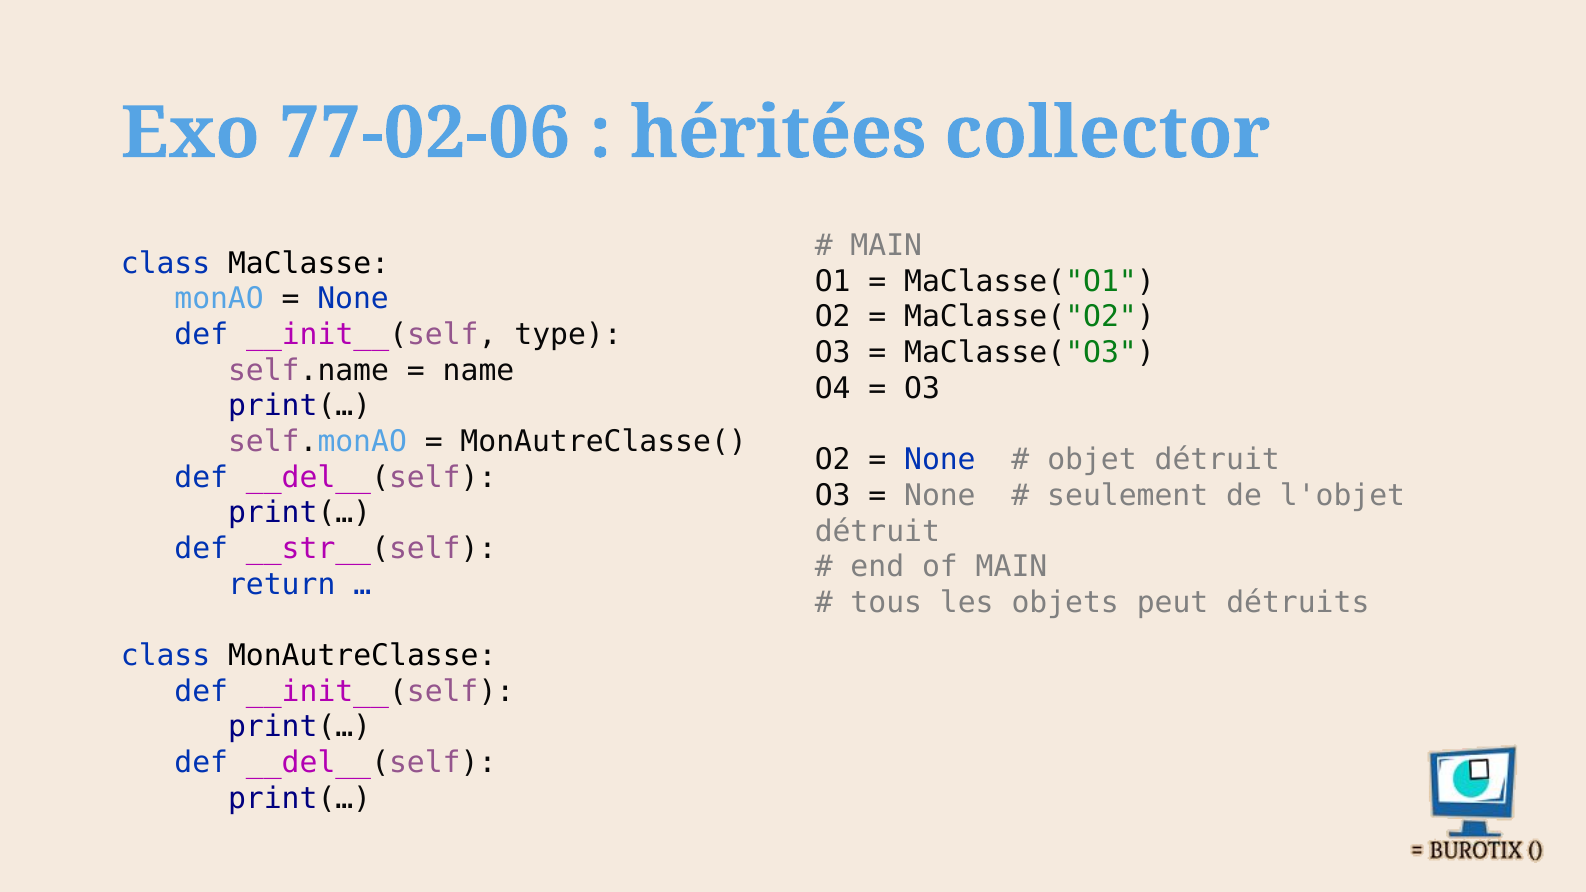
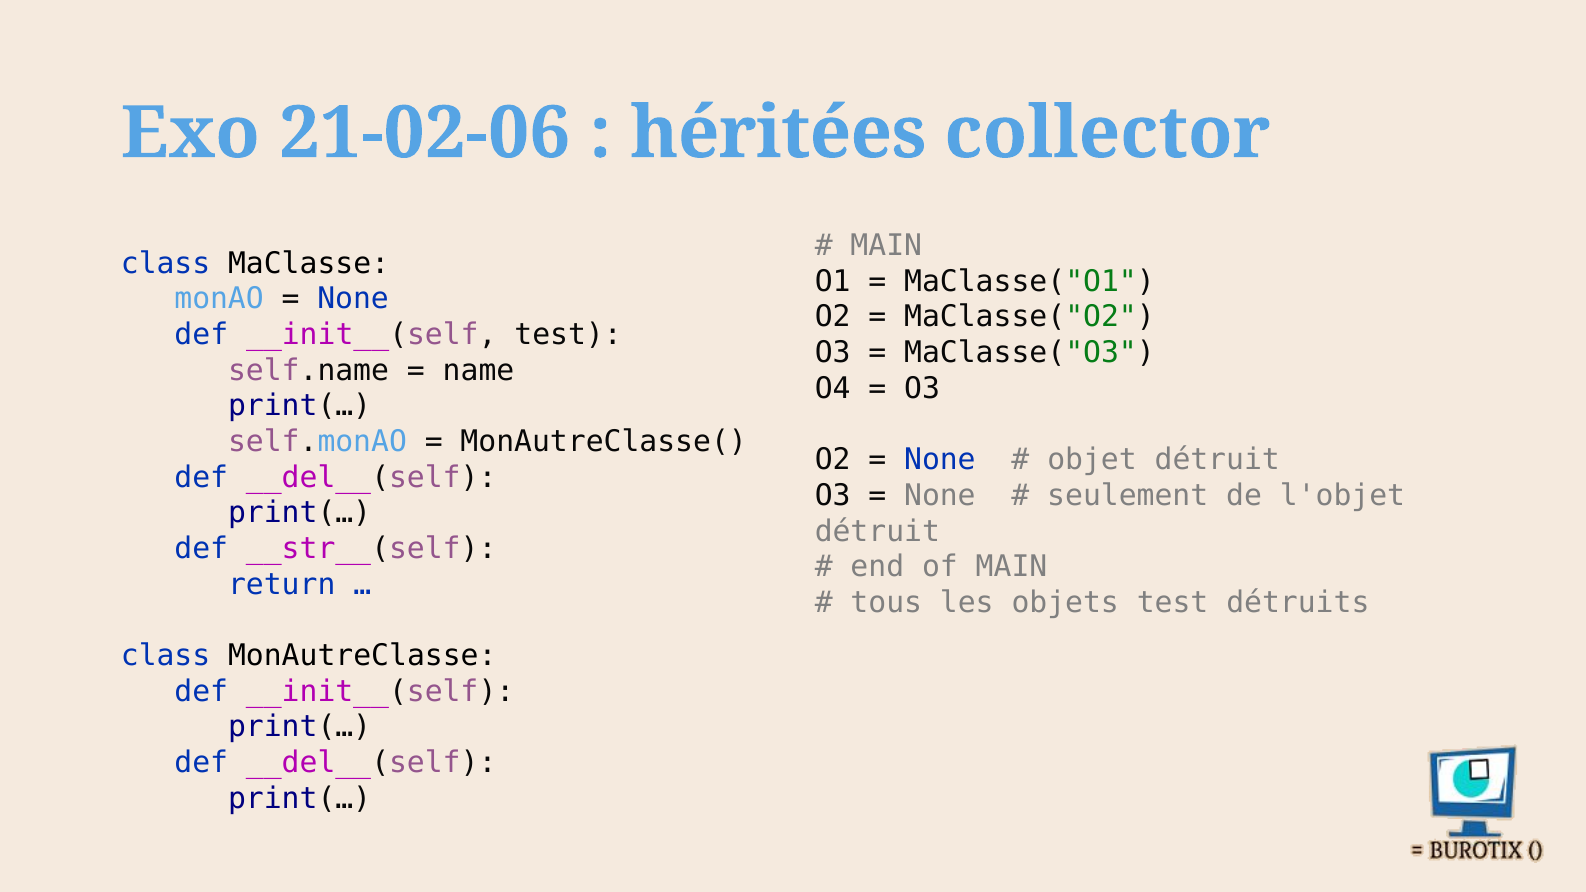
77-02-06: 77-02-06 -> 21-02-06 (425, 133)
__init__(self type: type -> test (568, 335)
objets peut: peut -> test (1173, 603)
